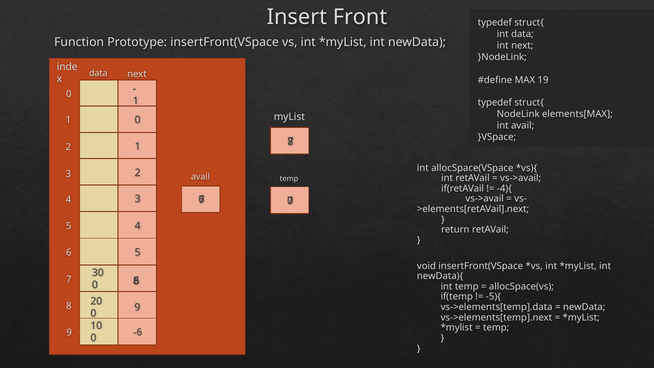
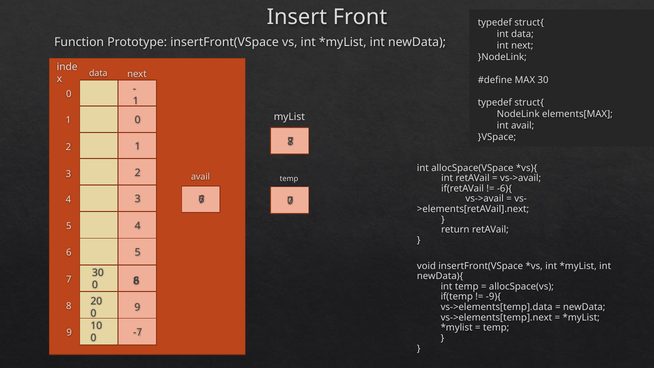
MAX 19: 19 -> 30 (543, 80)
-4){: -4){ -> -6){ (504, 188)
-5){: -5){ -> -9){ (493, 297)
-6: -6 -> -7 (138, 332)
